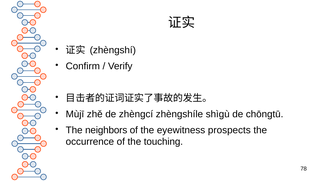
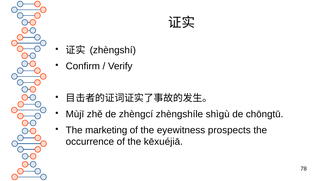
neighbors: neighbors -> marketing (106, 131)
touching: touching -> kēxuéjiā (163, 142)
